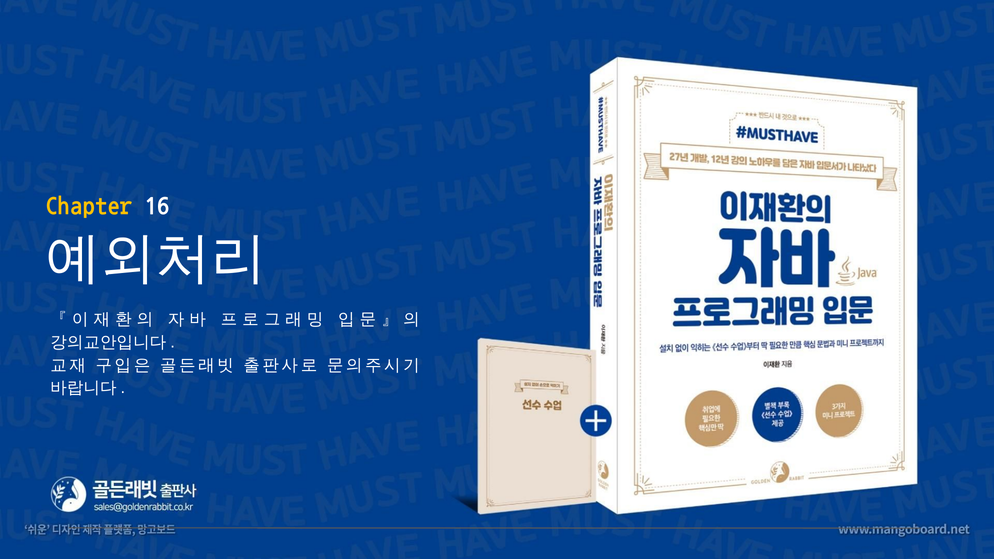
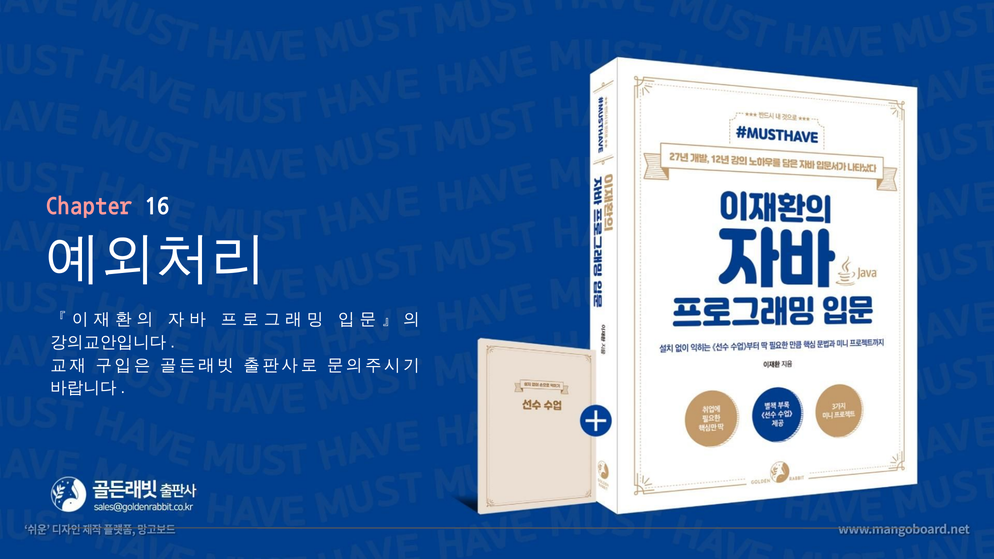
Chapter colour: yellow -> pink (89, 205)
